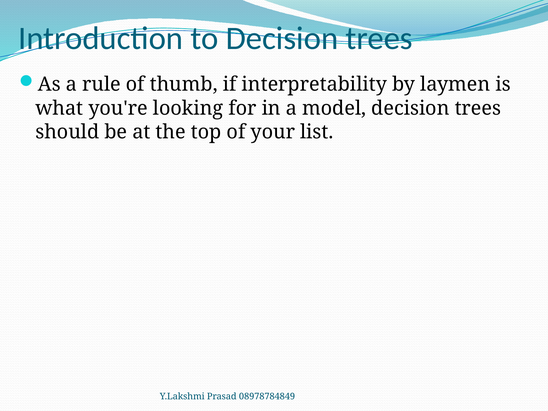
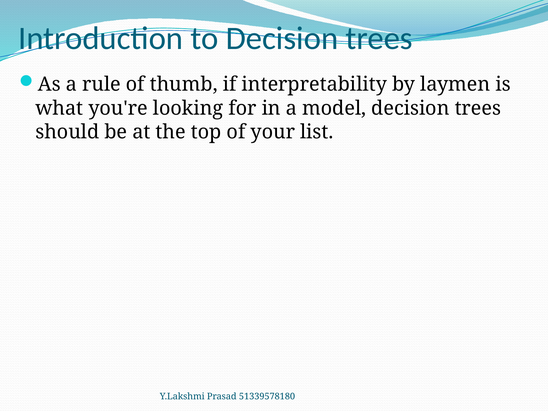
08978784849: 08978784849 -> 51339578180 (267, 396)
